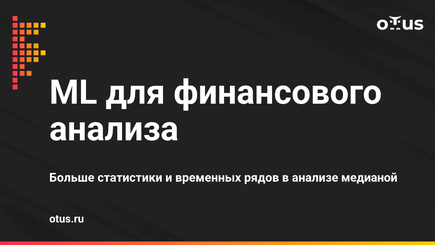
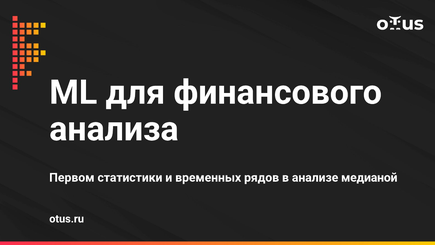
Больше: Больше -> Первом (72, 177)
